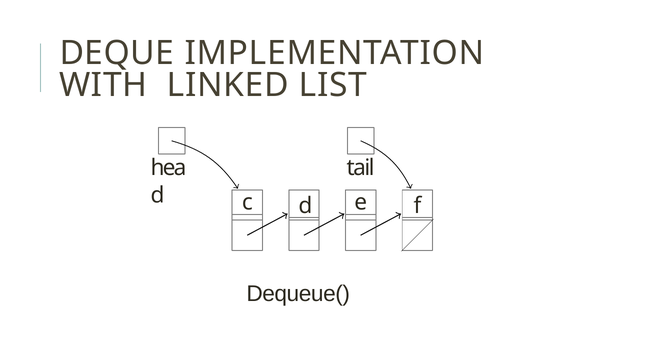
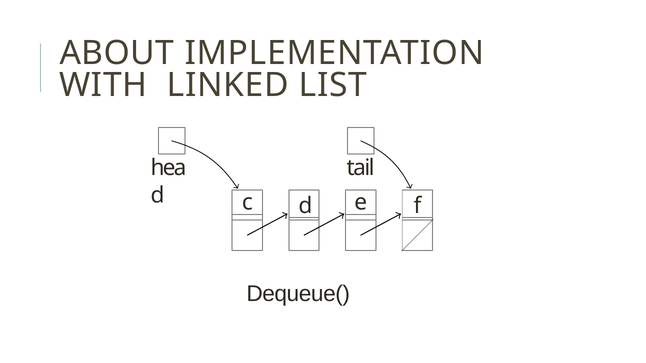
DEQUE: DEQUE -> ABOUT (117, 53)
